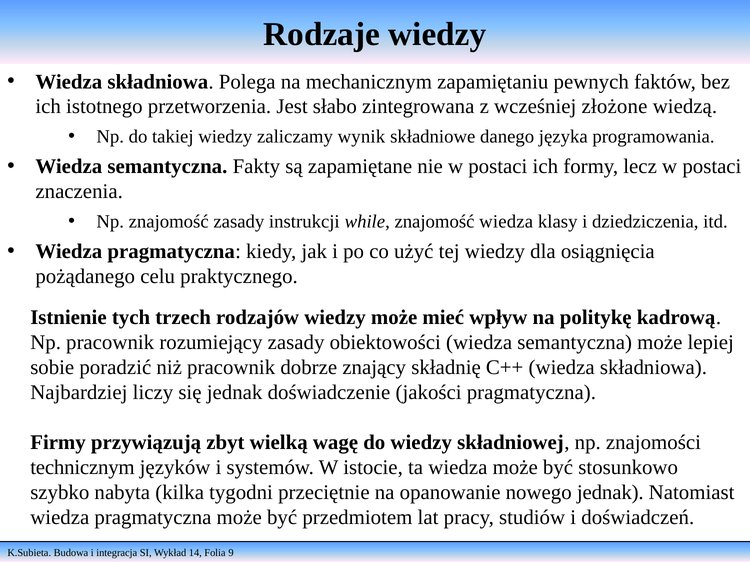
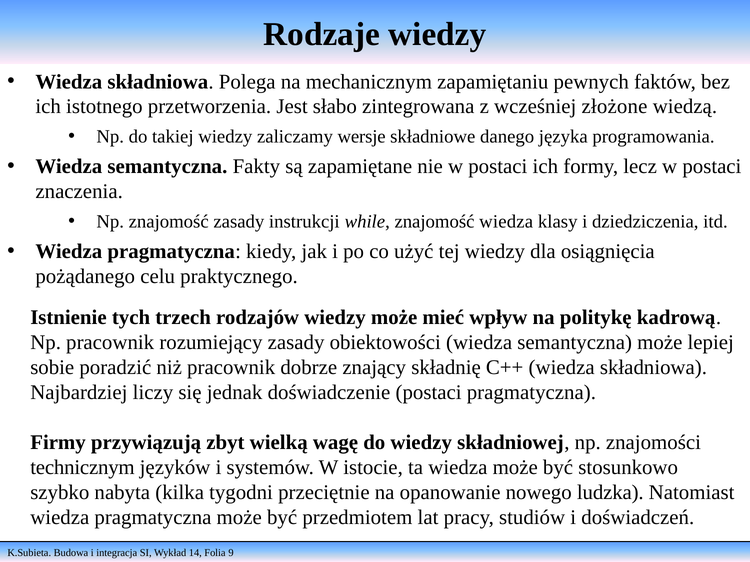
wynik: wynik -> wersje (362, 137)
doświadczenie jakości: jakości -> postaci (429, 393)
nowego jednak: jednak -> ludzka (610, 493)
